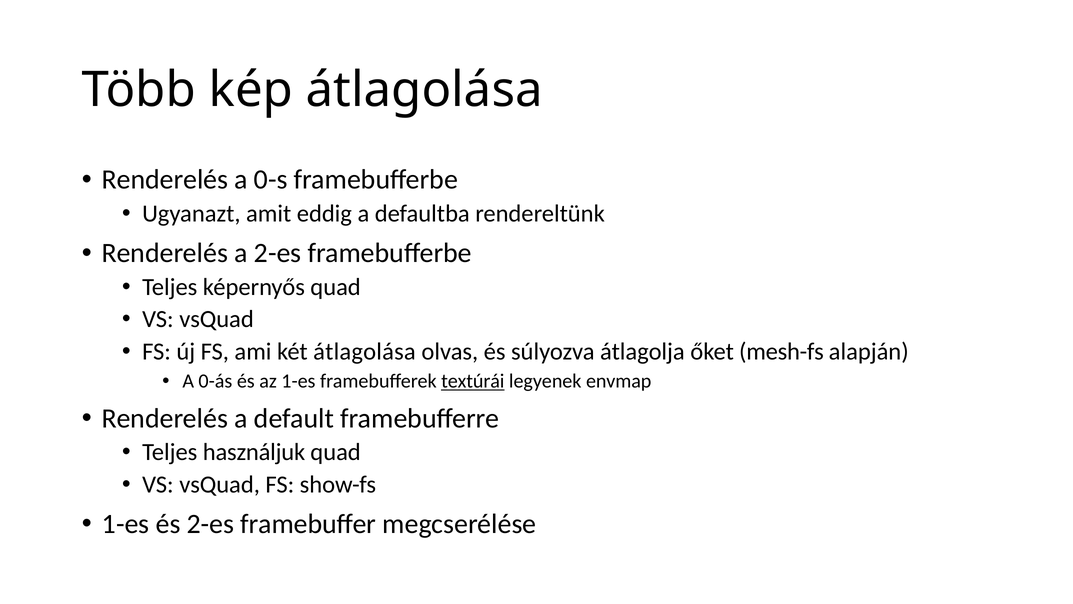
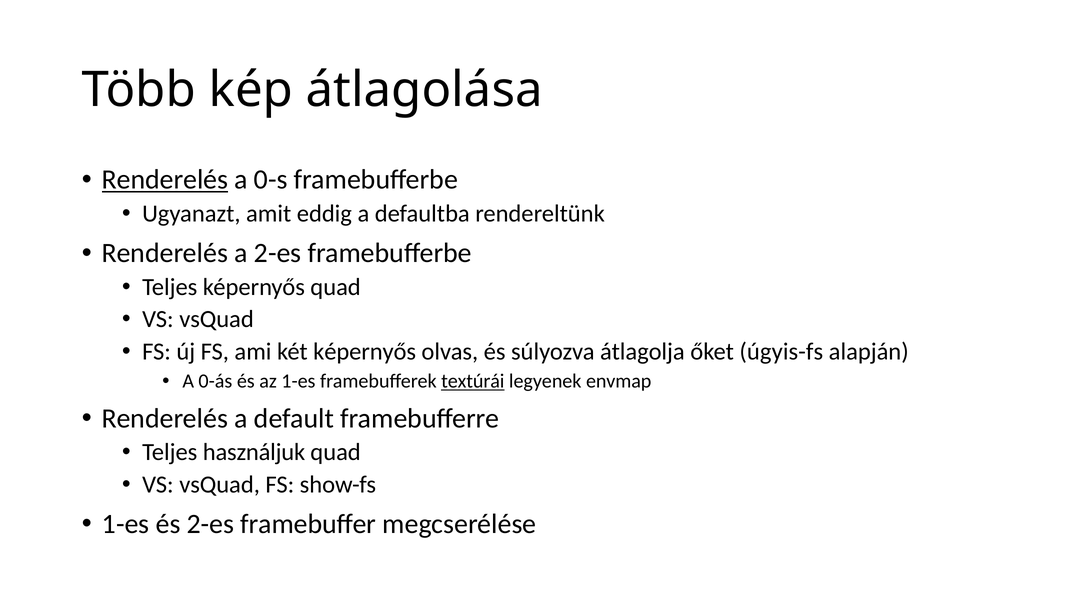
Renderelés underline: none -> present (165, 180)
két átlagolása: átlagolása -> képernyős (365, 351)
mesh-fs: mesh-fs -> úgyis-fs (781, 351)
